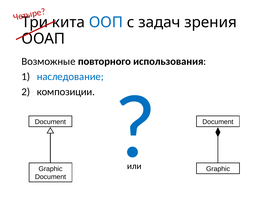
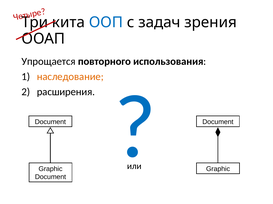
Возможные: Возможные -> Упрощается (49, 62)
наследование colour: blue -> orange (70, 77)
композиции: композиции -> расширения (66, 92)
